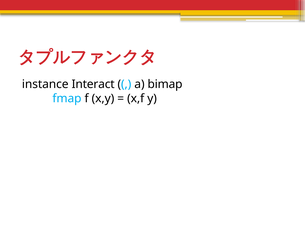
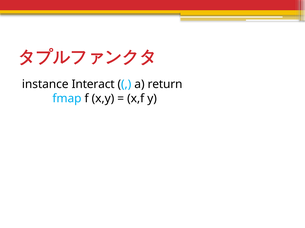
bimap: bimap -> return (165, 84)
